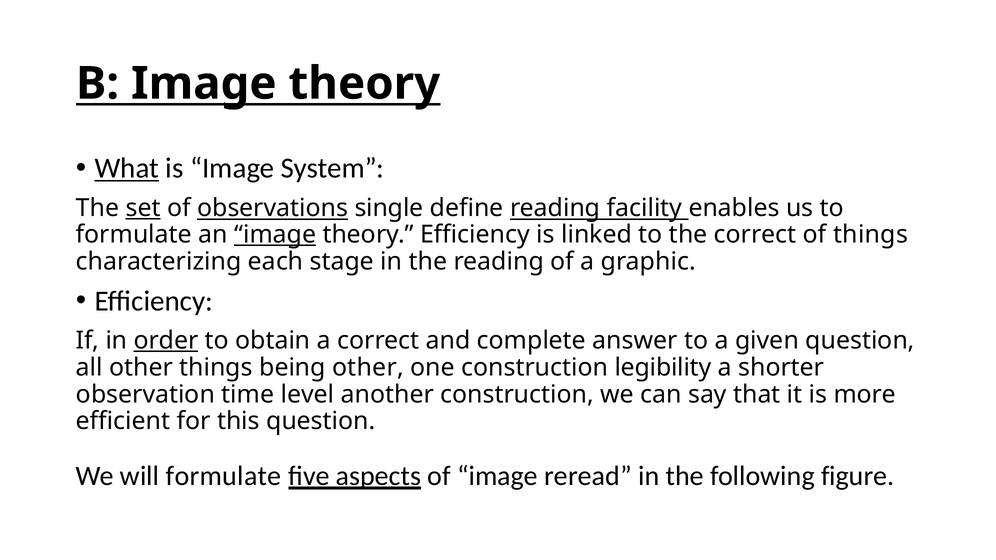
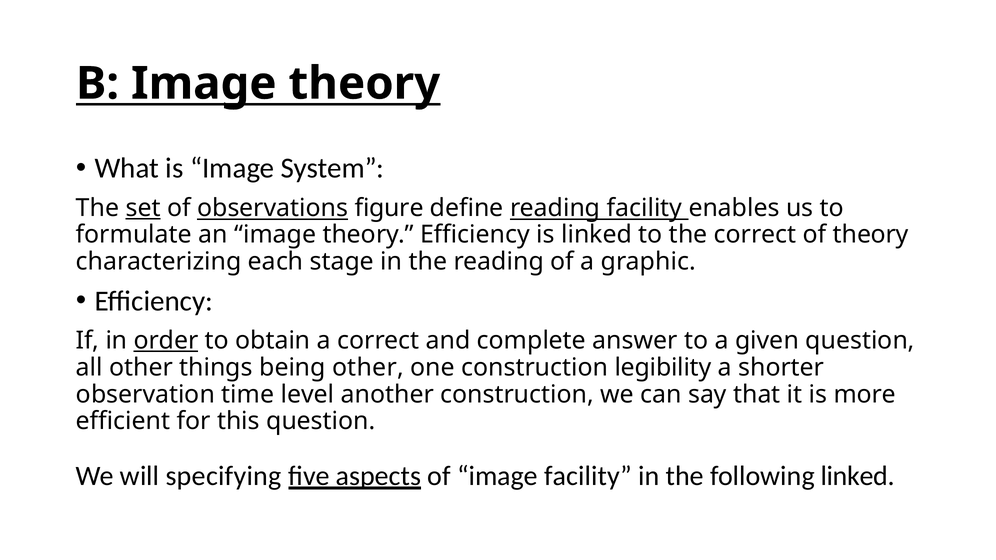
What underline: present -> none (127, 168)
single: single -> figure (389, 208)
image underline: present -> none (275, 235)
of things: things -> theory (871, 235)
will formulate: formulate -> specifying (224, 476)
image reread: reread -> facility (588, 476)
following figure: figure -> linked (858, 476)
